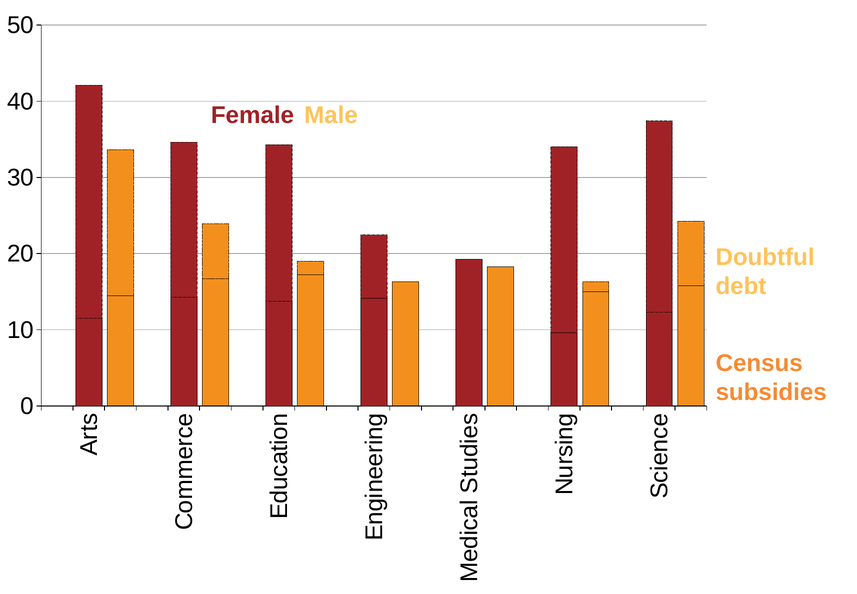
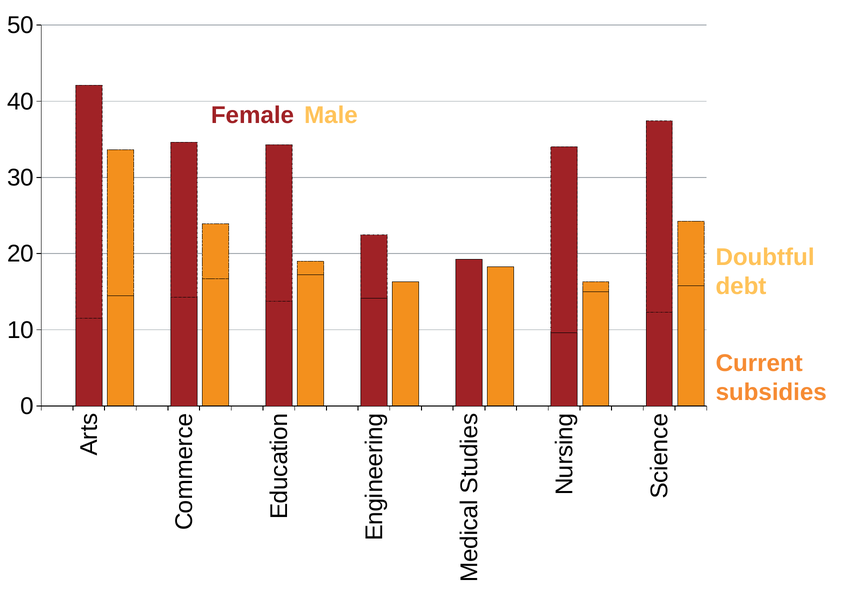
Census: Census -> Current (759, 363)
